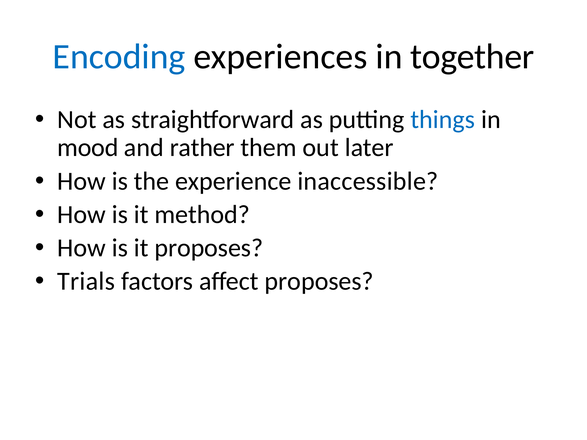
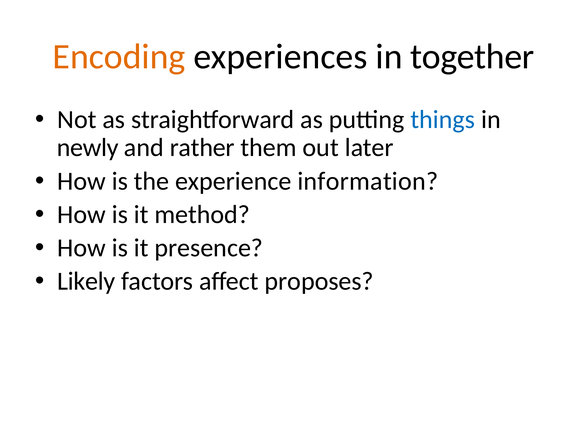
Encoding colour: blue -> orange (119, 57)
mood: mood -> newly (88, 148)
inaccessible: inaccessible -> information (368, 181)
it proposes: proposes -> presence (209, 248)
Trials: Trials -> Likely (86, 281)
